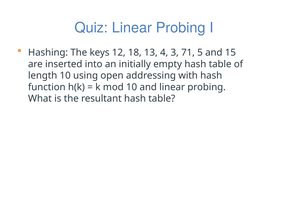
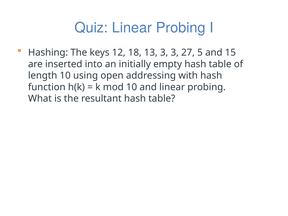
13 4: 4 -> 3 (164, 53)
71: 71 -> 27 (188, 53)
